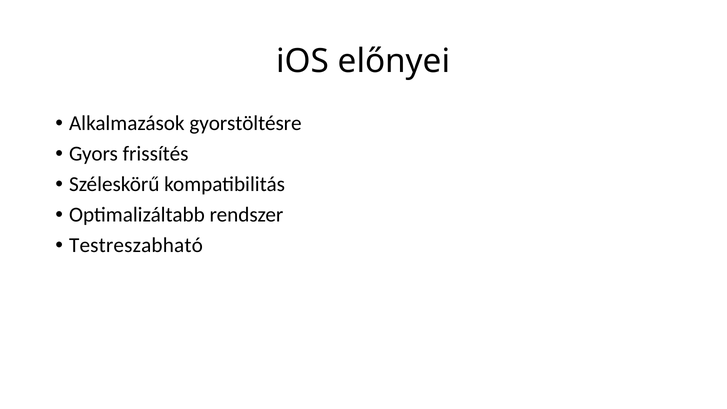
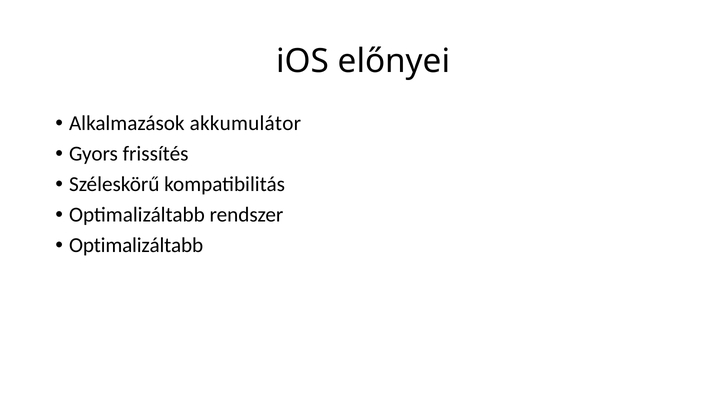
gyorstöltésre: gyorstöltésre -> akkumulátor (245, 123)
Testreszabható: Testreszabható -> Optimalizáltabb (136, 245)
